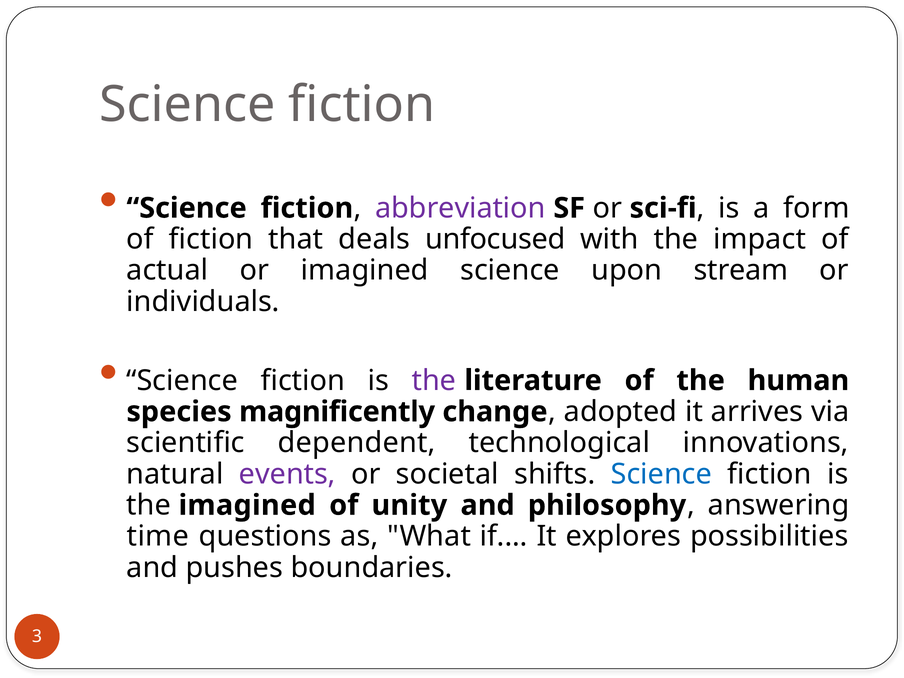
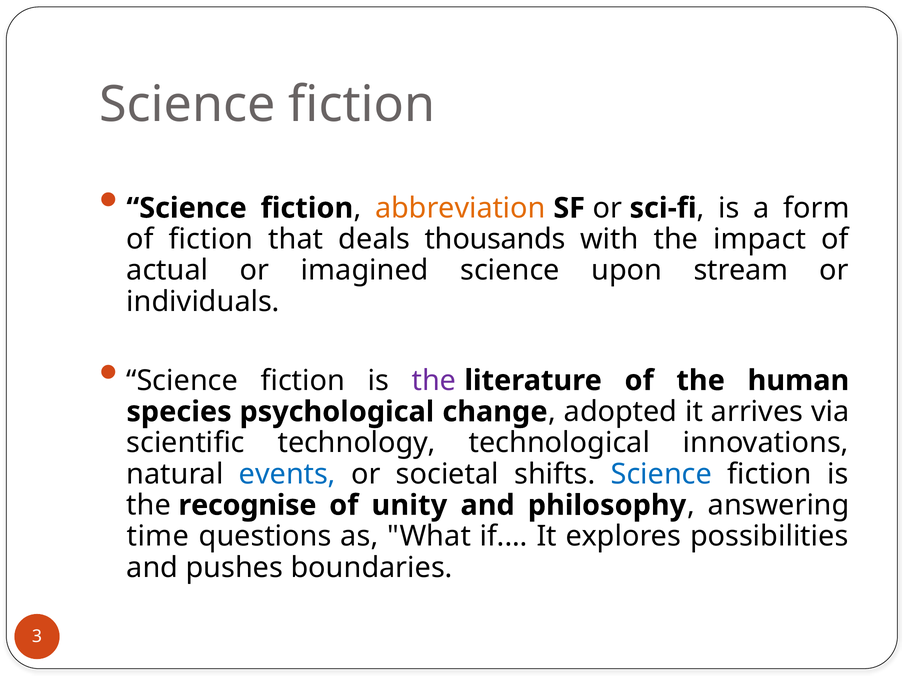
abbreviation colour: purple -> orange (460, 208)
unfocused: unfocused -> thousands (495, 239)
magnificently: magnificently -> psychological (337, 412)
dependent: dependent -> technology (357, 443)
events colour: purple -> blue (287, 474)
the imagined: imagined -> recognise (247, 505)
